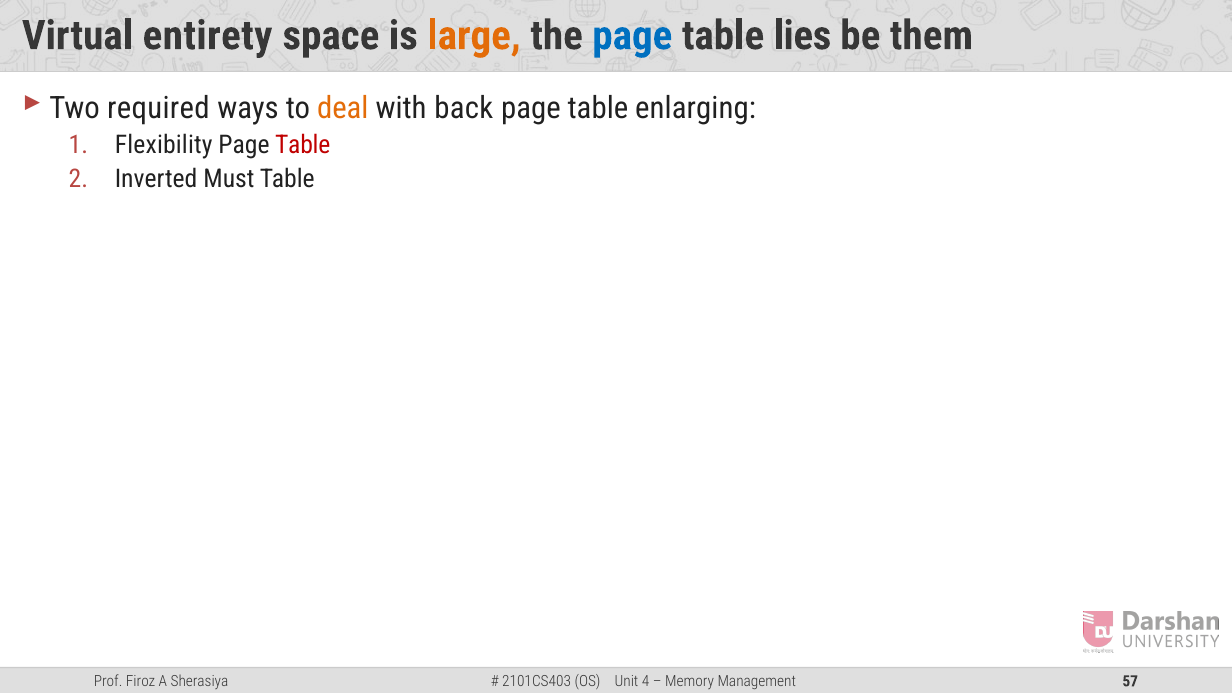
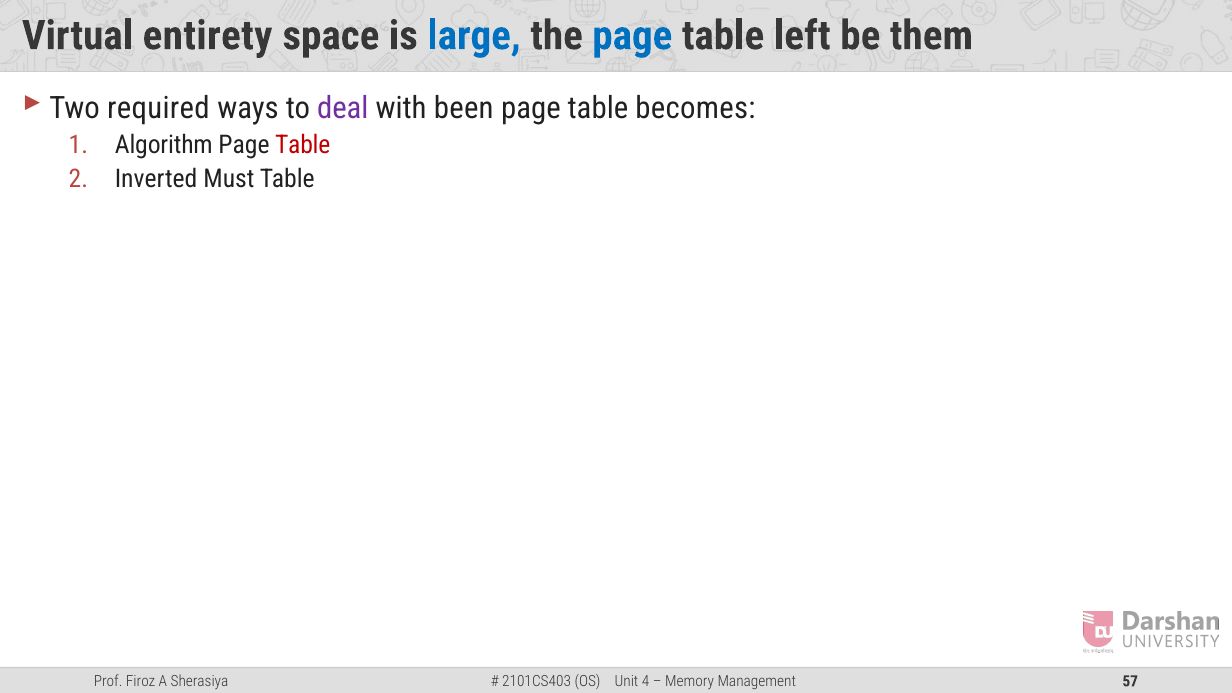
large colour: orange -> blue (474, 36)
lies: lies -> left (802, 36)
deal colour: orange -> purple (343, 108)
back: back -> been (464, 108)
enlarging: enlarging -> becomes (695, 108)
Flexibility: Flexibility -> Algorithm (164, 145)
